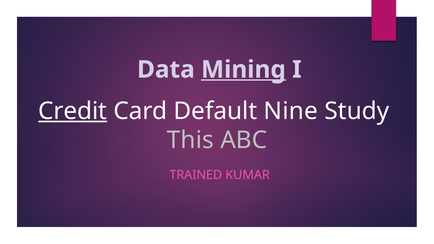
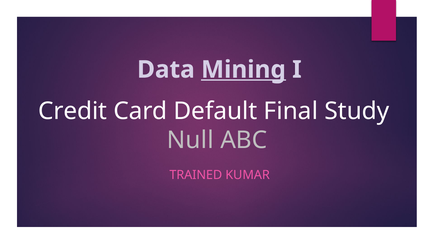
Credit underline: present -> none (73, 111)
Nine: Nine -> Final (291, 111)
This: This -> Null (190, 140)
